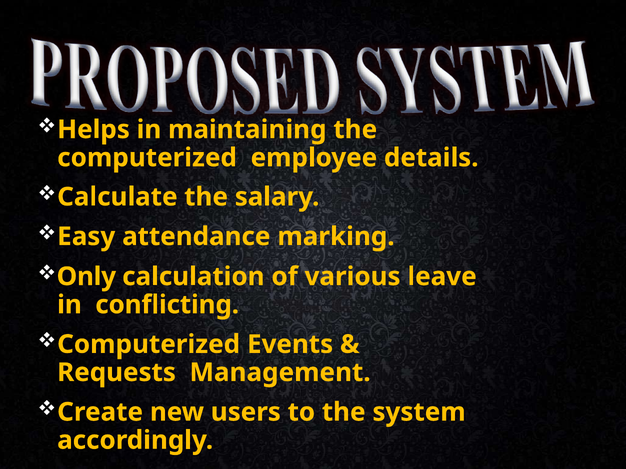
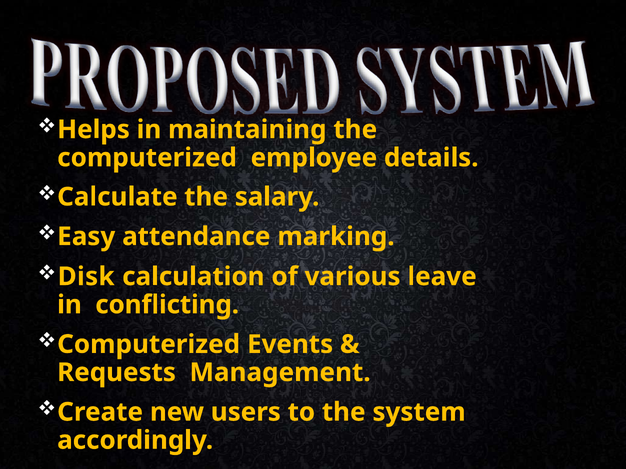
Only: Only -> Disk (86, 277)
